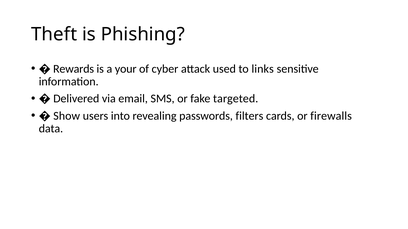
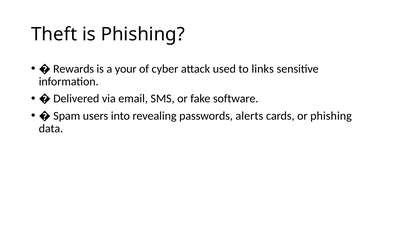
targeted: targeted -> software (236, 99)
Show: Show -> Spam (67, 116)
filters: filters -> alerts (249, 116)
or firewalls: firewalls -> phishing (331, 116)
